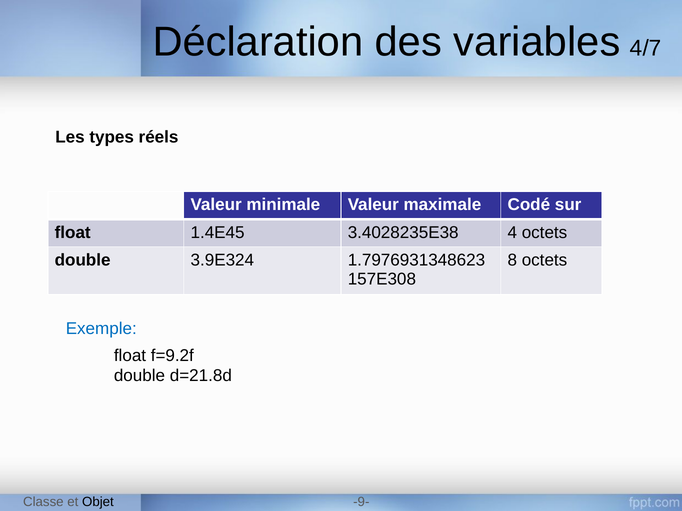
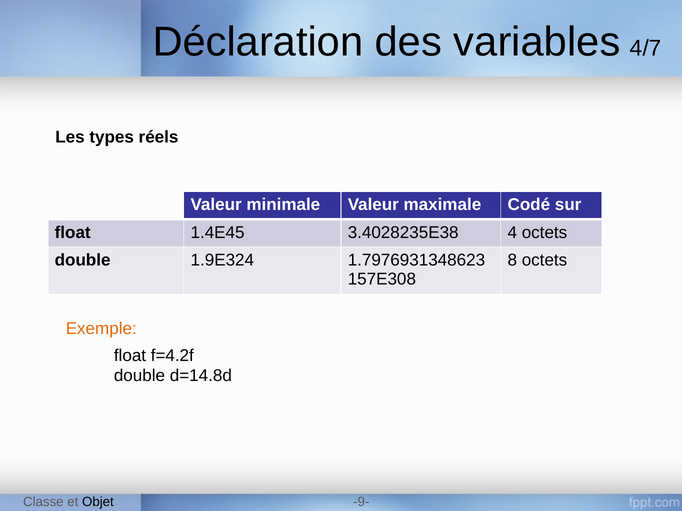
3.9E324: 3.9E324 -> 1.9E324 (222, 260)
Exemple colour: blue -> orange (101, 329)
f=9.2f: f=9.2f -> f=4.2f (172, 356)
d=21.8d: d=21.8d -> d=14.8d (201, 376)
